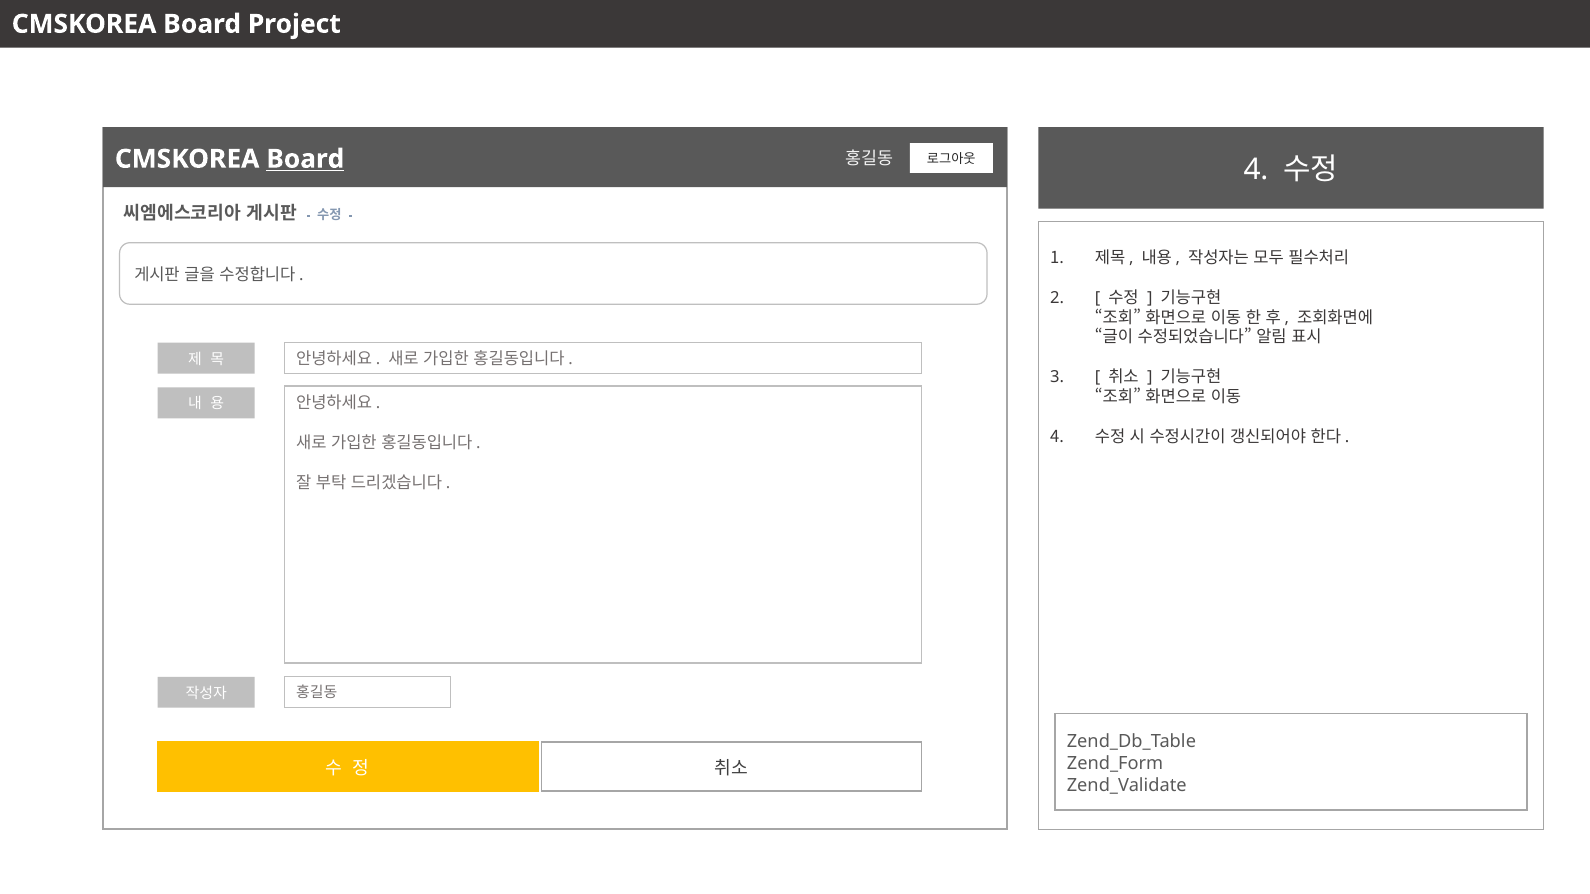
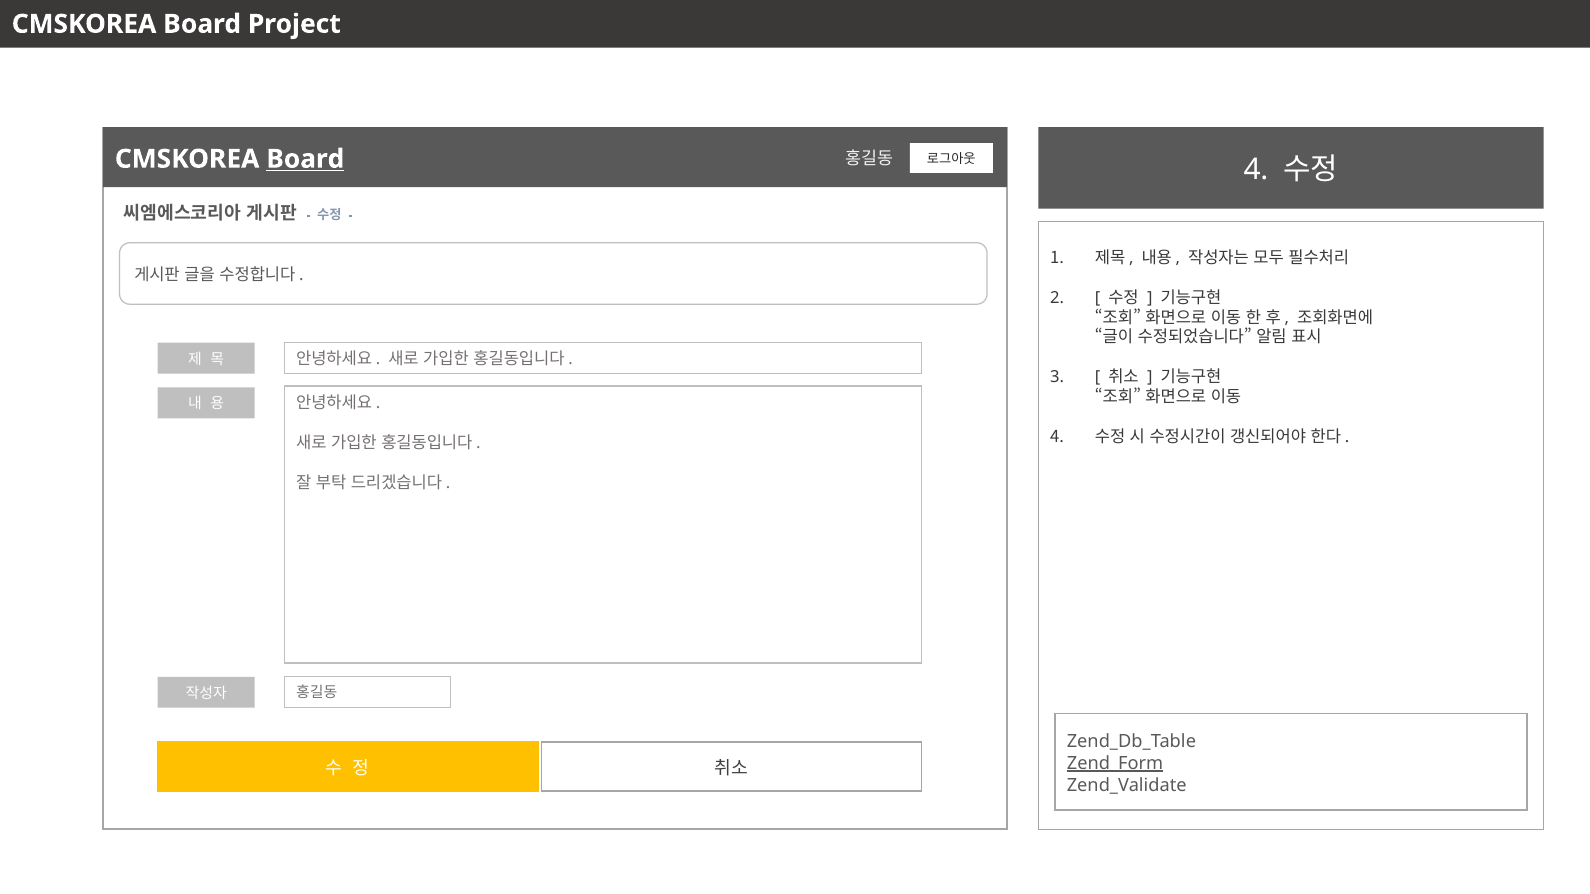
Zend_Form underline: none -> present (1115, 763)
